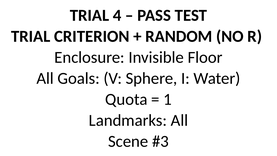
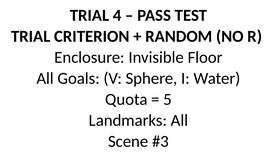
1: 1 -> 5 (168, 99)
